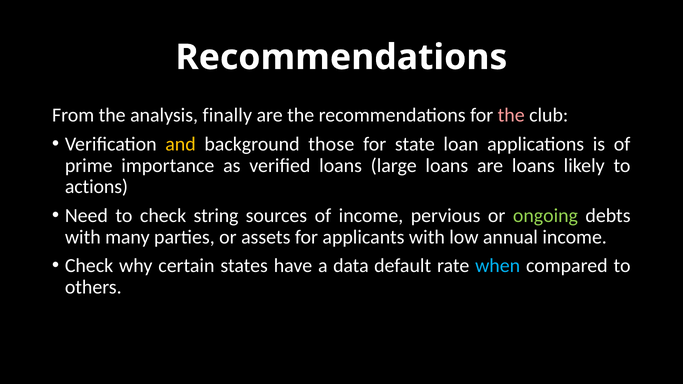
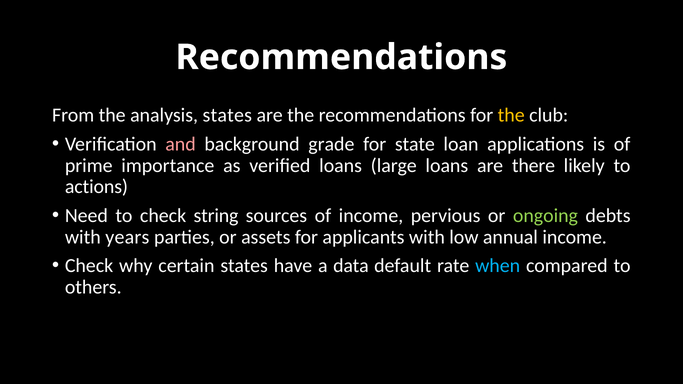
analysis finally: finally -> states (227, 115)
the colour: pink -> yellow (511, 115)
and colour: yellow -> pink (181, 144)
those: those -> grade (331, 144)
are loans: loans -> there (534, 166)
many: many -> years (127, 237)
